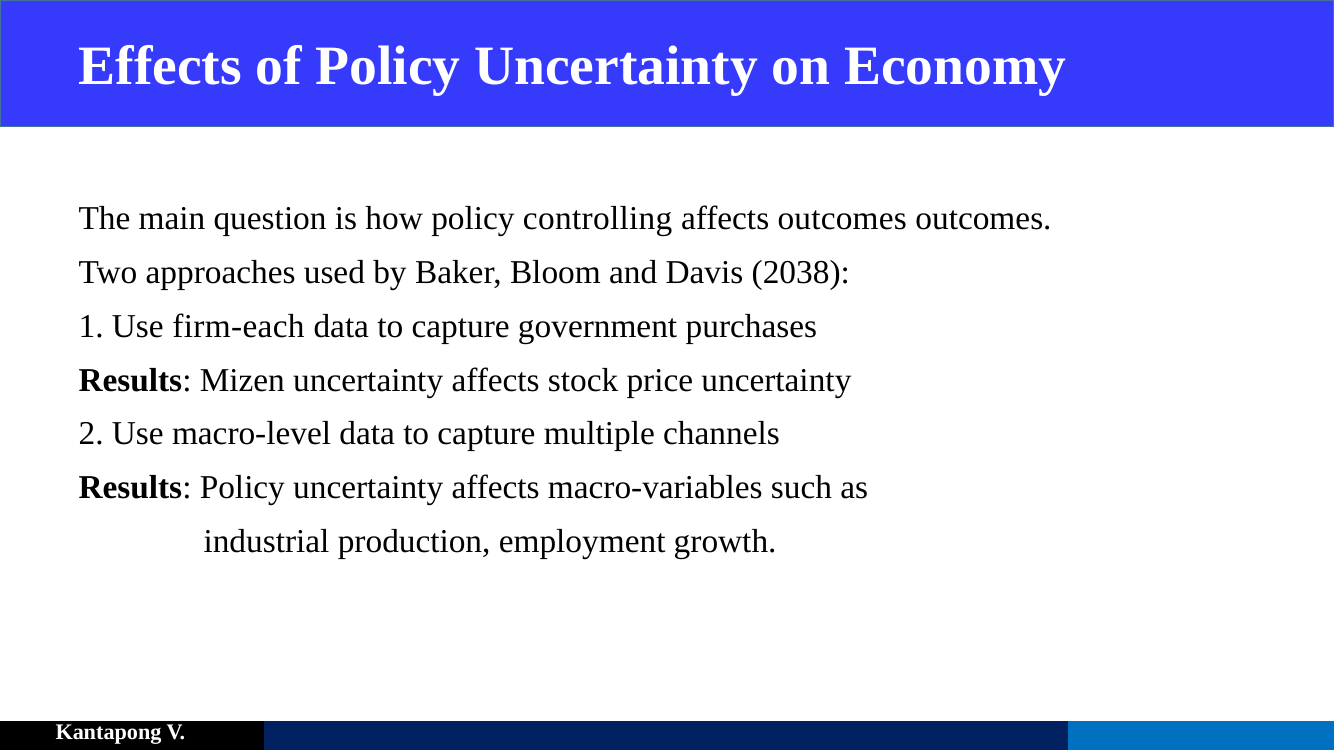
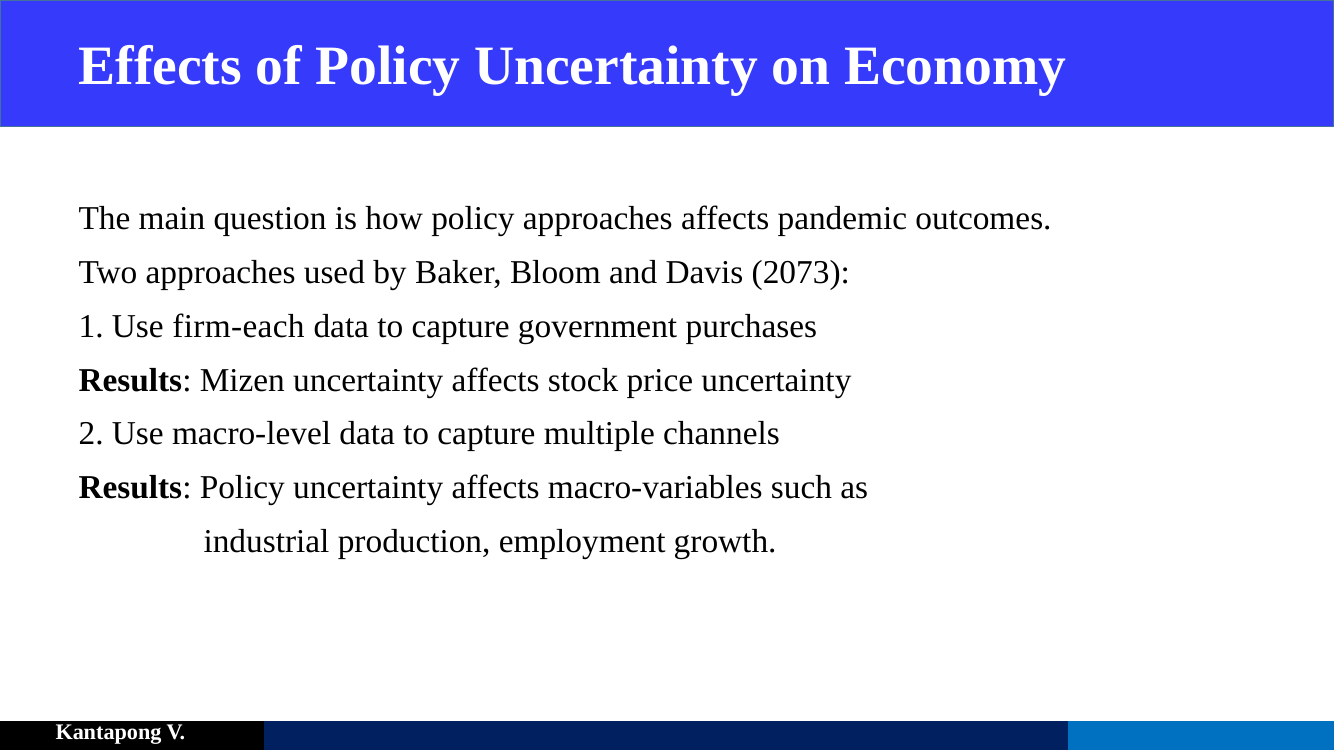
policy controlling: controlling -> approaches (598, 218)
affects outcomes: outcomes -> pandemic (842, 218)
2038: 2038 -> 2073 (801, 272)
